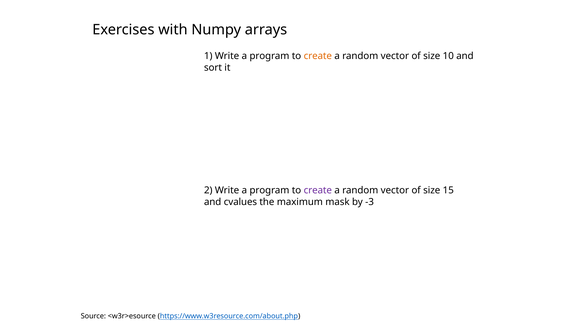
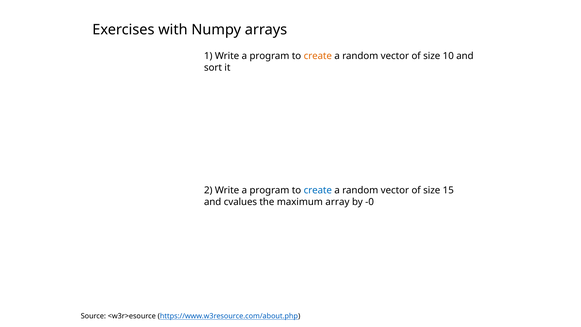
create colour: purple -> blue (318, 190)
mask: mask -> array (337, 202)
-3: -3 -> -0 (370, 202)
